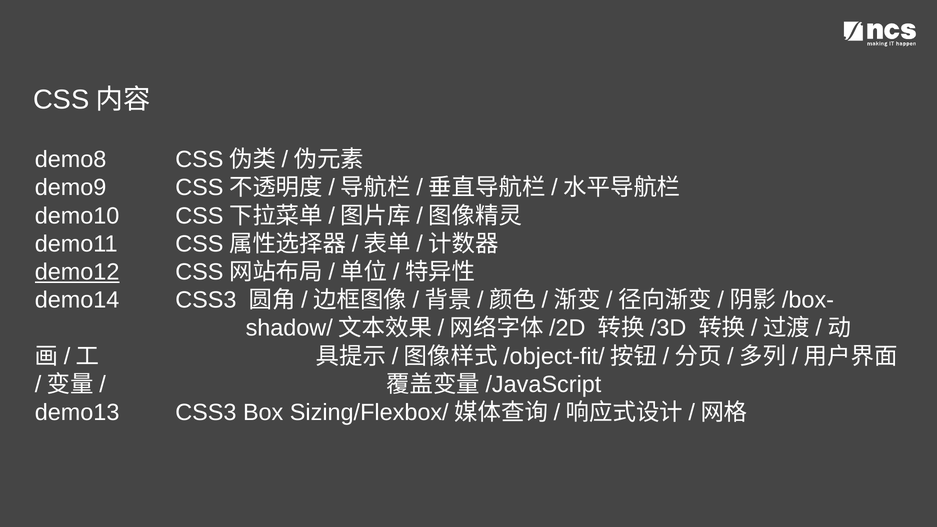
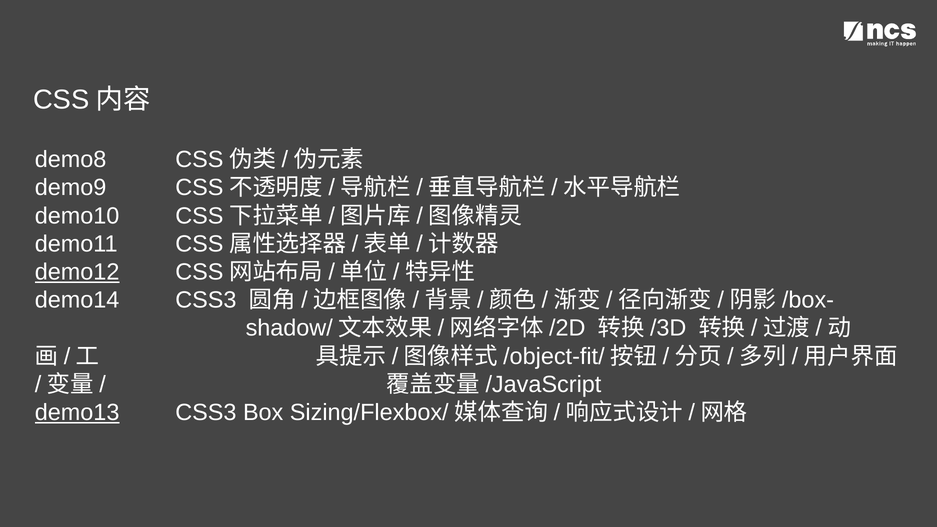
demo13 underline: none -> present (77, 413)
